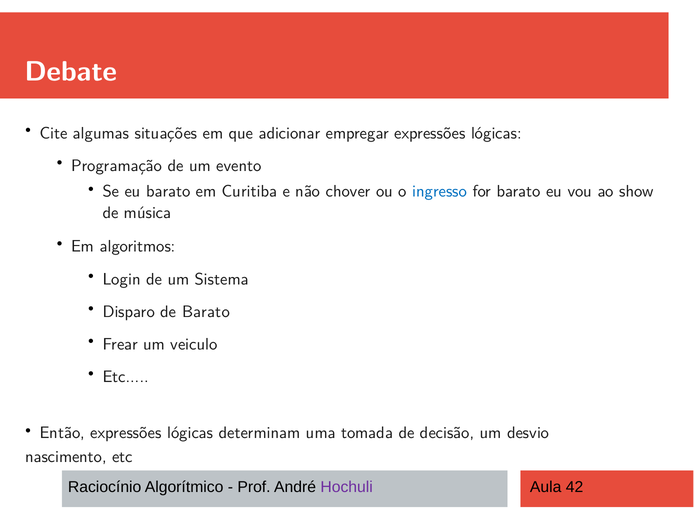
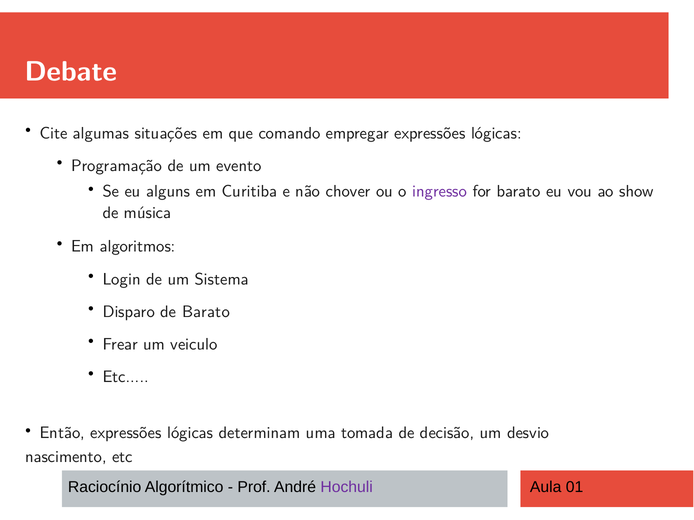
adicionar: adicionar -> comando (290, 133)
eu barato: barato -> alguns (168, 191)
ingresso colour: blue -> purple (440, 191)
42: 42 -> 01 (575, 488)
